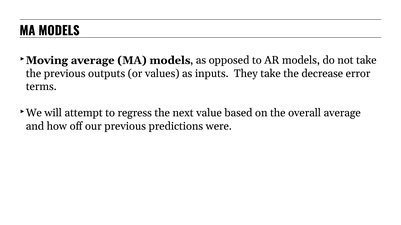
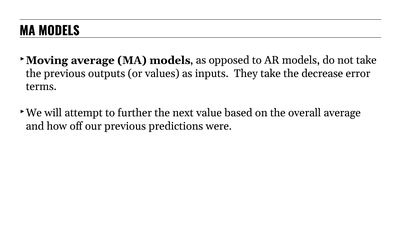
regress: regress -> further (135, 113)
